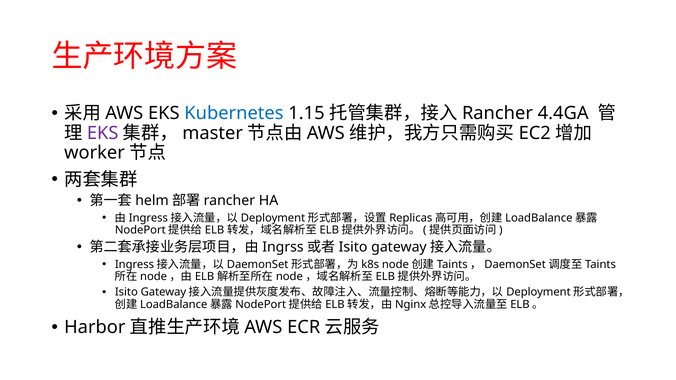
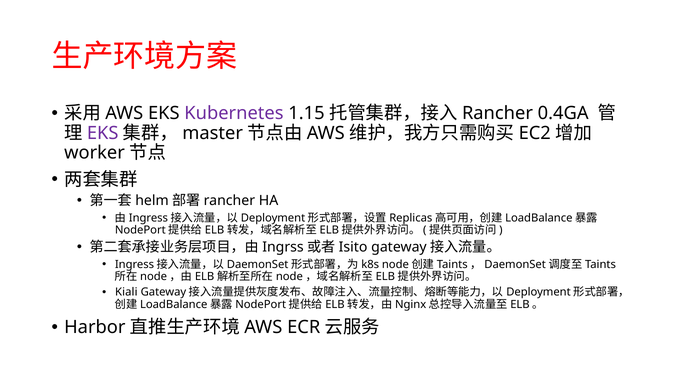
Kubernetes colour: blue -> purple (234, 114)
4.4GA: 4.4GA -> 0.4GA (563, 114)
Isito: Isito -> Kiali (126, 292)
